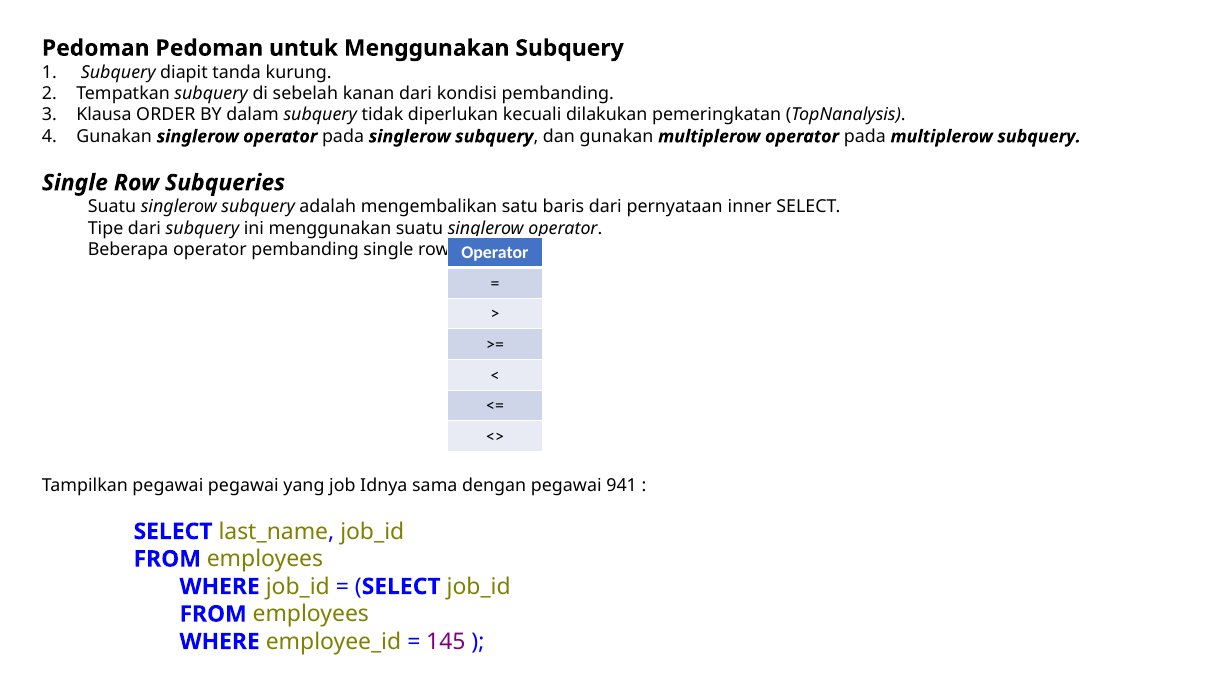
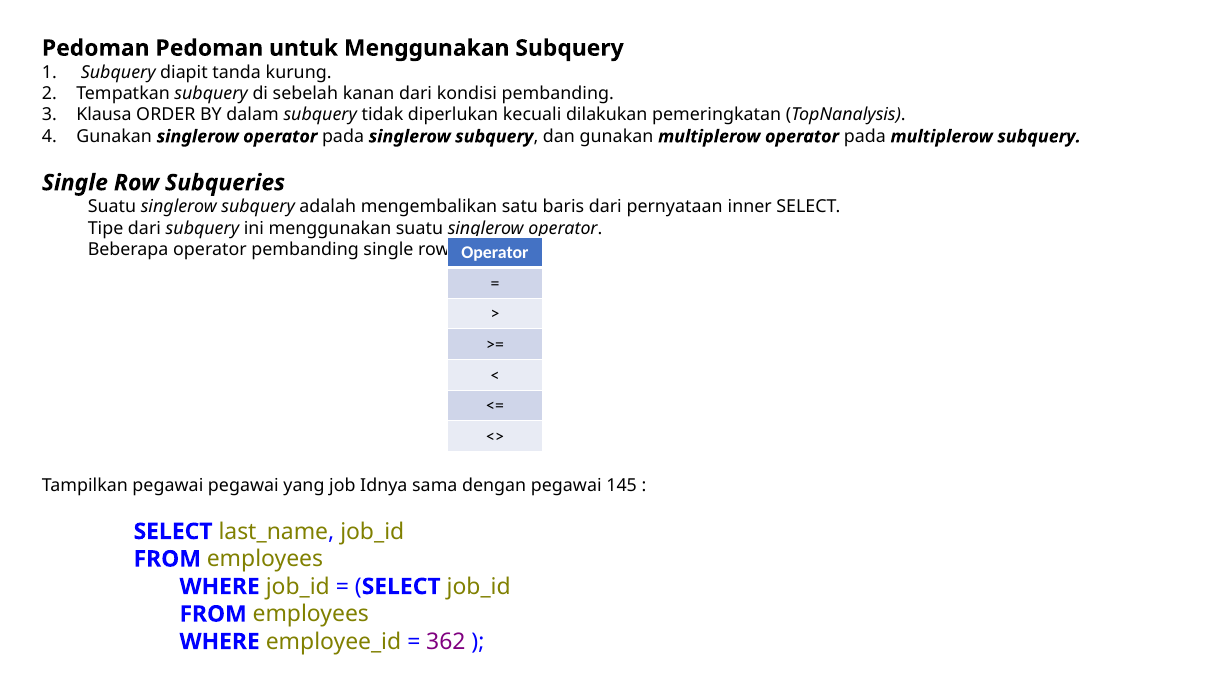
941: 941 -> 145 (622, 485)
145: 145 -> 362 (446, 642)
